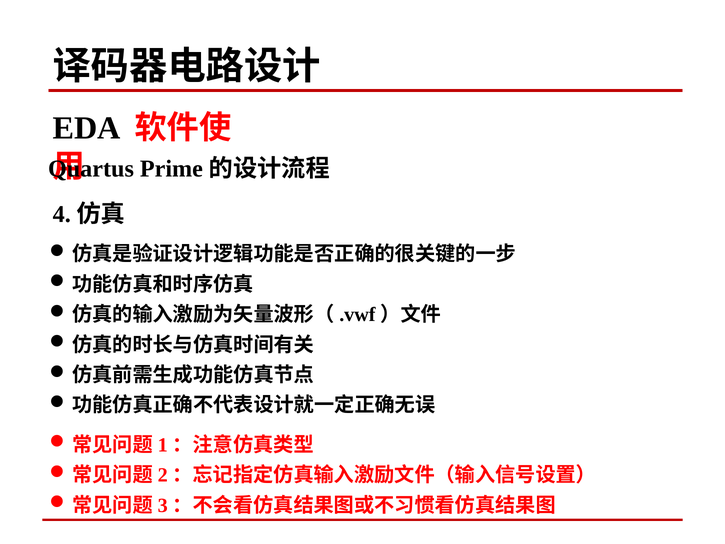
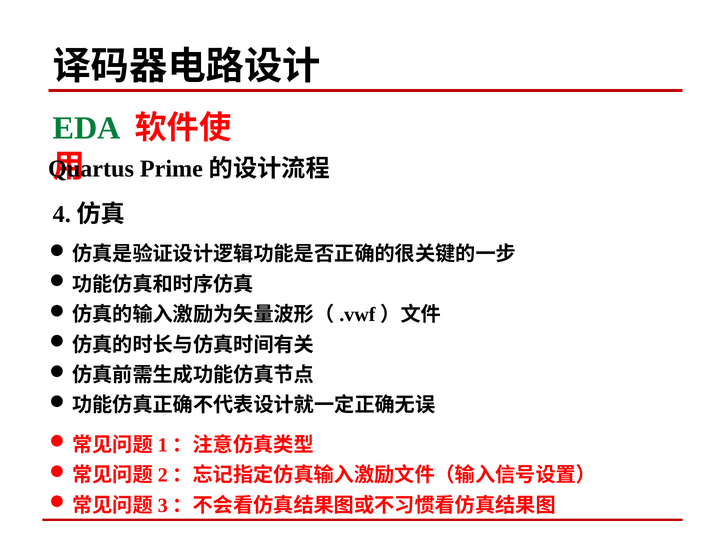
EDA colour: black -> green (87, 128)
